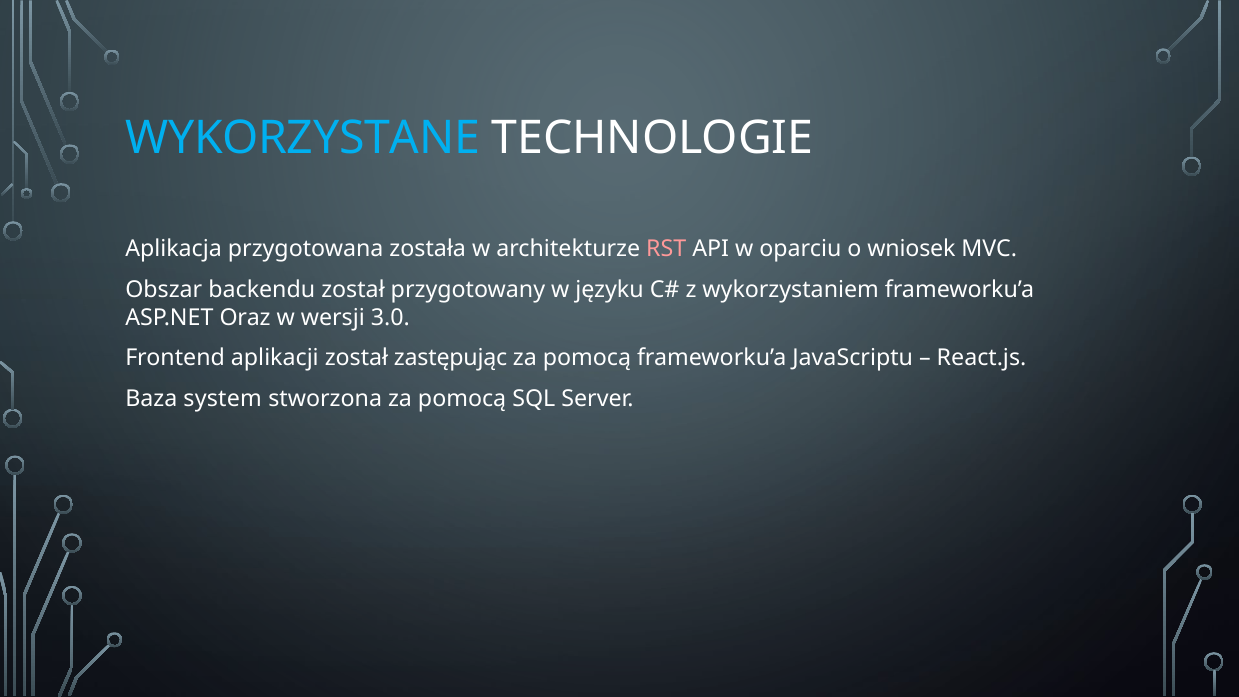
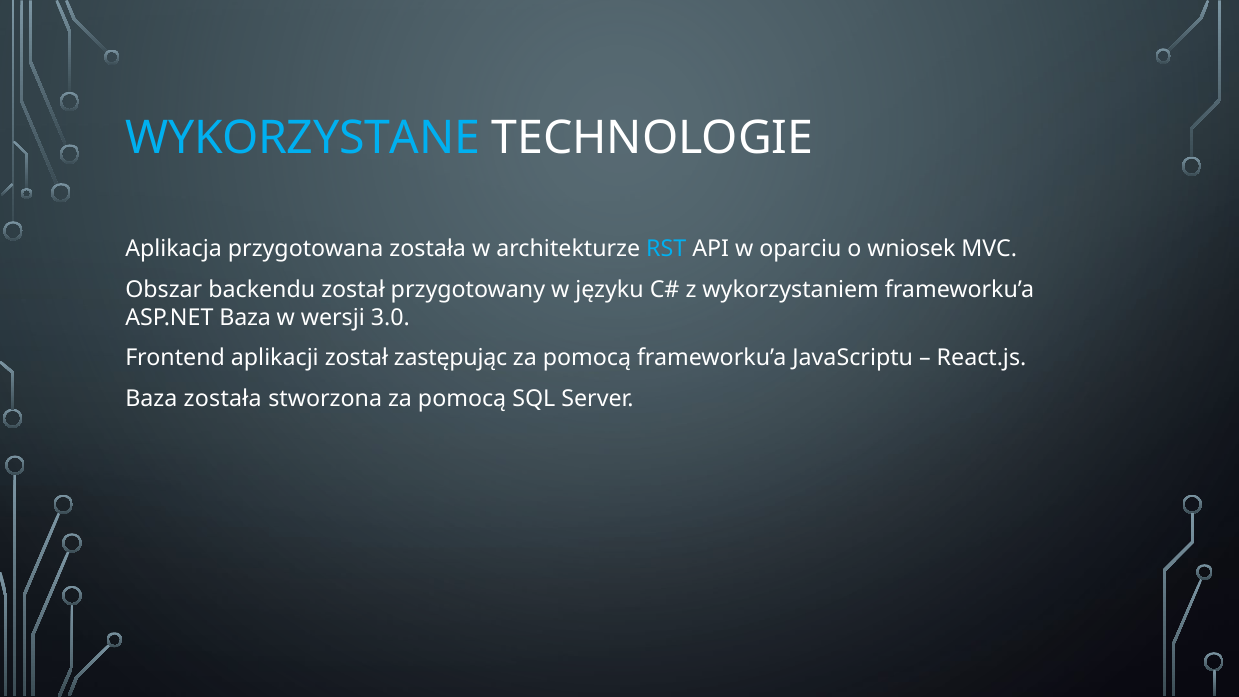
RST colour: pink -> light blue (666, 249)
ASP.NET Oraz: Oraz -> Baza (245, 317)
Baza system: system -> została (223, 399)
